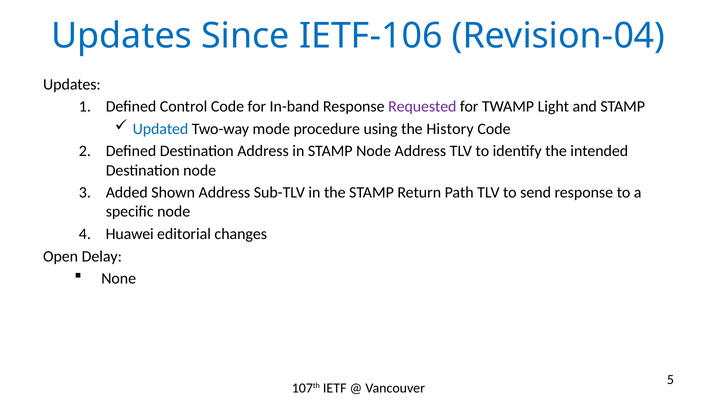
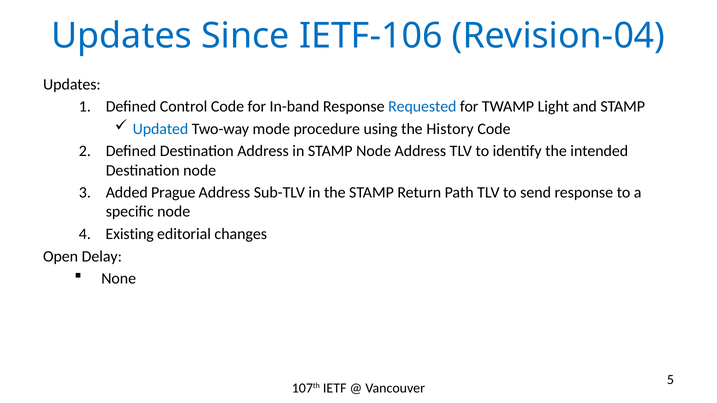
Requested colour: purple -> blue (422, 107)
Shown: Shown -> Prague (173, 193)
Huawei: Huawei -> Existing (130, 234)
